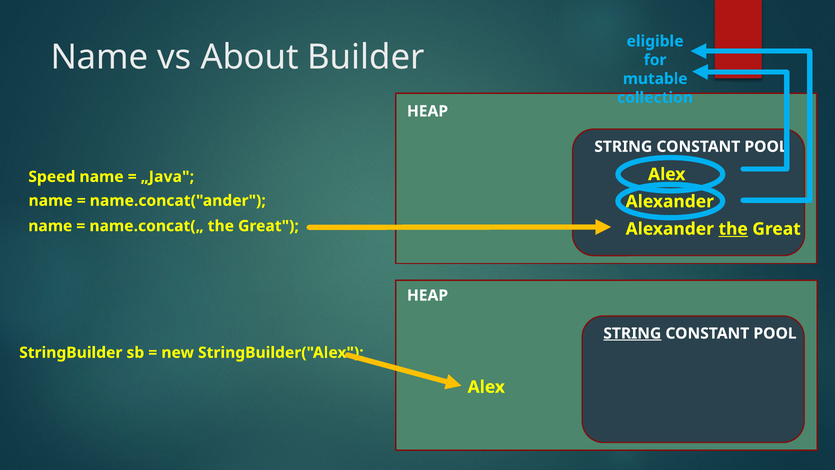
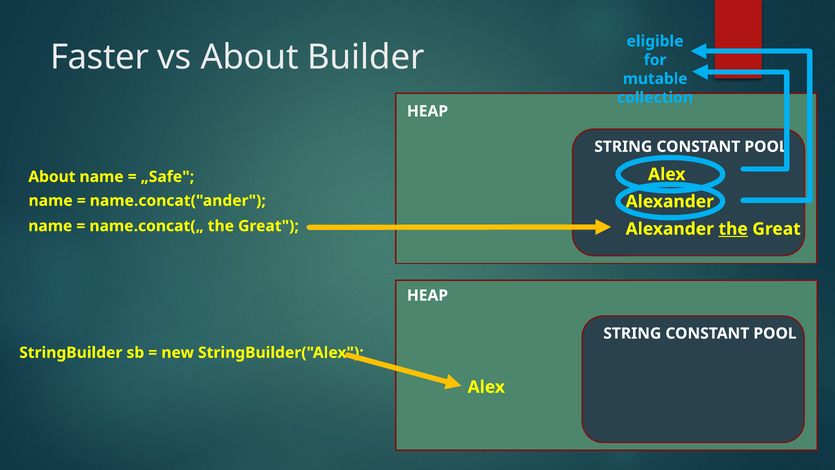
Name: Name -> Faster (100, 57)
Speed: Speed -> About (52, 177)
„Java: „Java -> „Safe (167, 177)
STRING underline: present -> none (632, 333)
